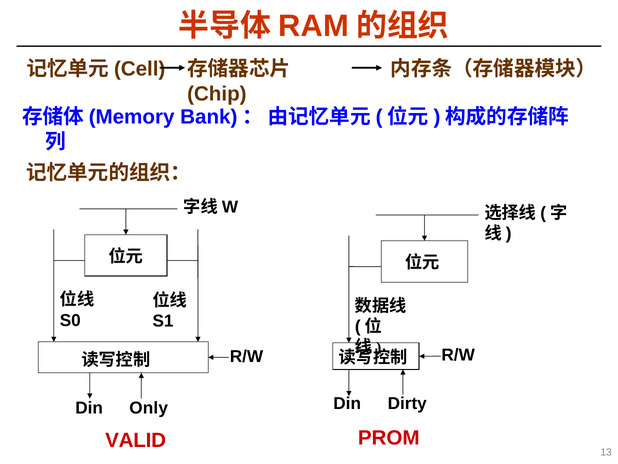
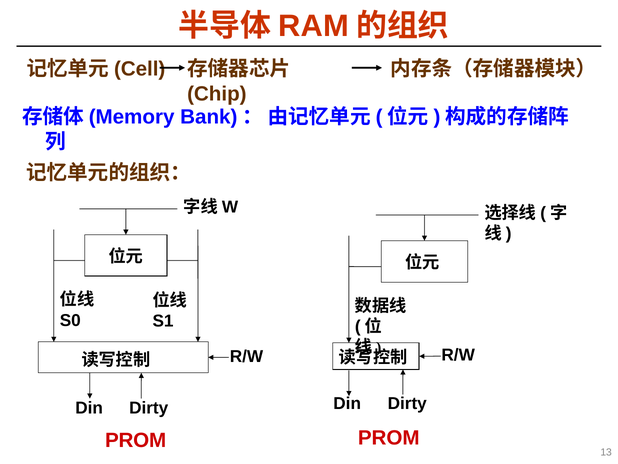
Only: Only -> Dirty (149, 408)
VALID: VALID -> PROM (136, 440)
